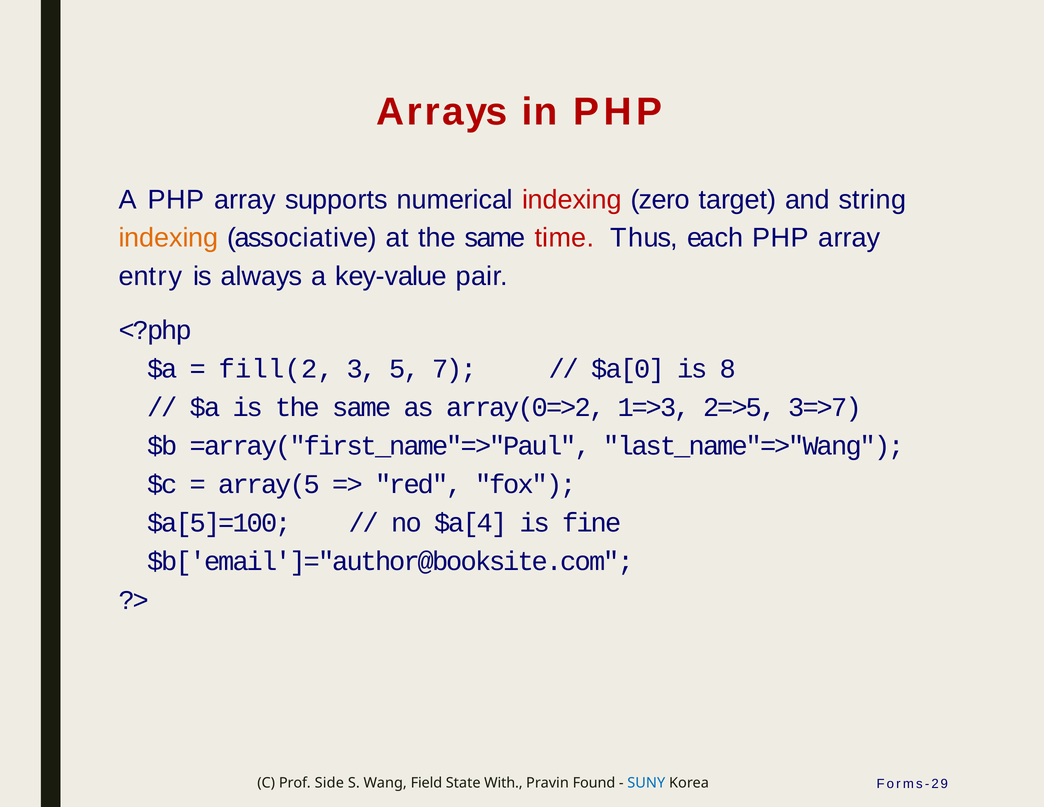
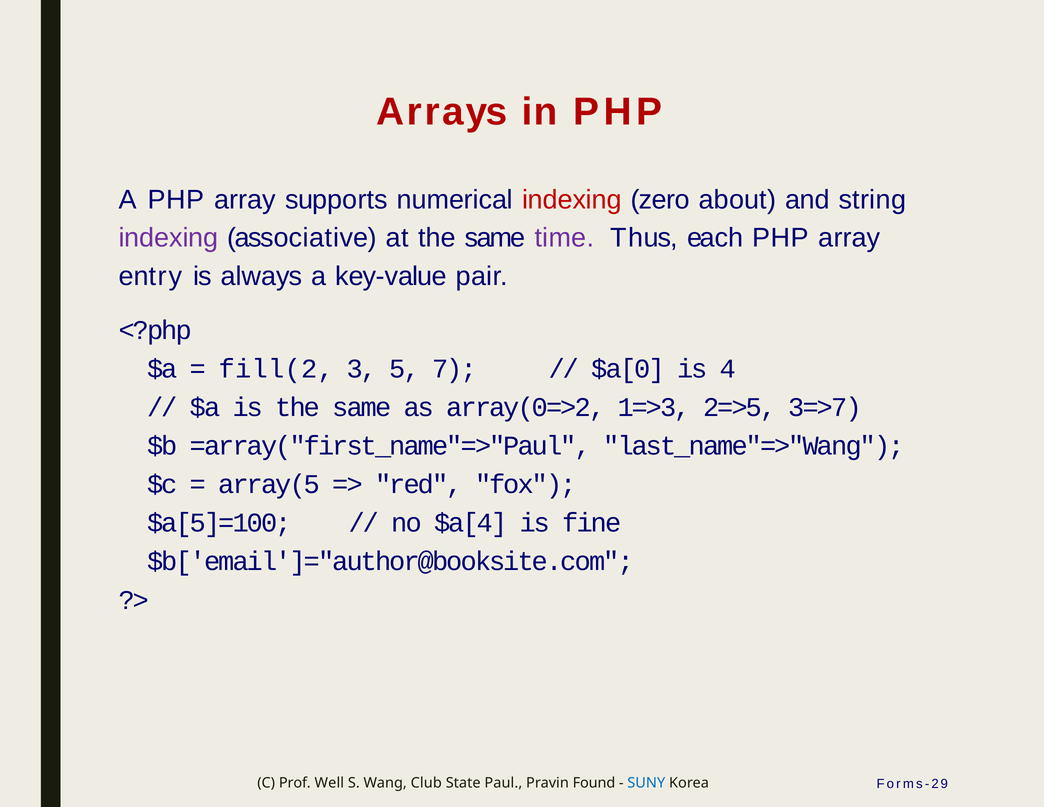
target: target -> about (737, 200)
indexing colour: orange -> purple (168, 238)
time colour: red -> purple (564, 238)
8: 8 -> 4 (728, 369)
Side: Side -> Well (329, 783)
Field: Field -> Club (426, 783)
With: With -> Paul (503, 783)
